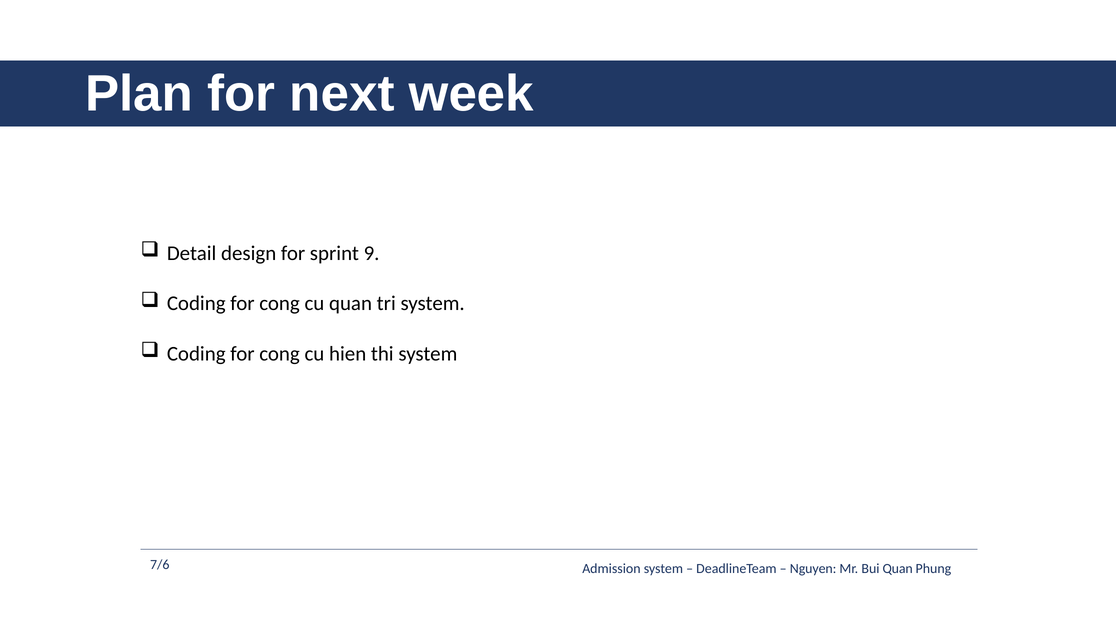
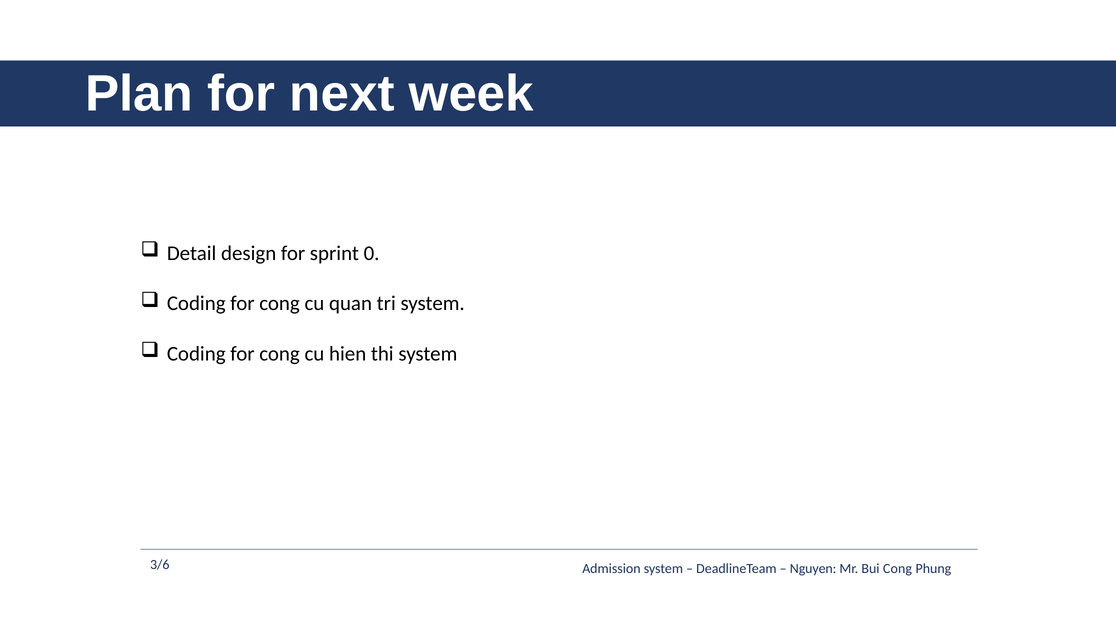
9: 9 -> 0 (372, 253)
7/6: 7/6 -> 3/6 (160, 564)
Bui Quan: Quan -> Cong (898, 568)
